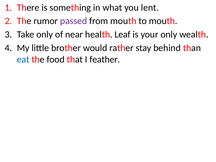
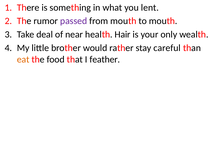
Take only: only -> deal (45, 34)
Leaf: Leaf -> Hair (123, 34)
behind: behind -> careful (167, 48)
eat colour: blue -> orange (23, 59)
